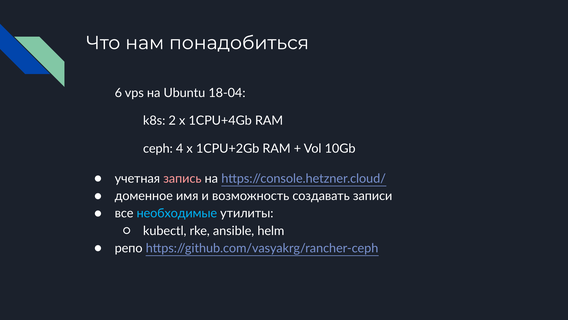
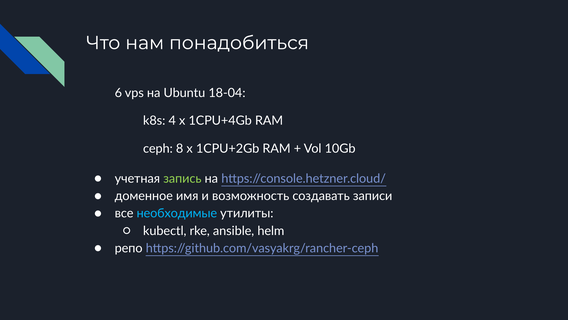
2: 2 -> 4 (172, 121)
4: 4 -> 8 (180, 148)
запись colour: pink -> light green (182, 178)
